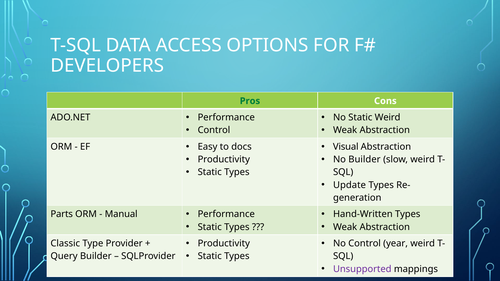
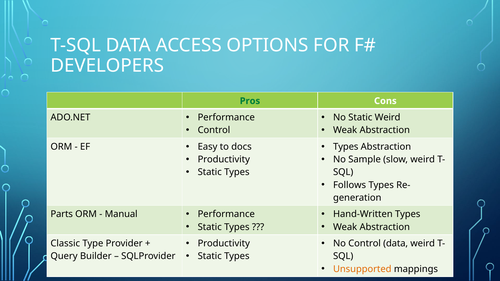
Visual: Visual -> Types (346, 147)
No Builder: Builder -> Sample (365, 160)
Update: Update -> Follows (350, 185)
Control year: year -> data (396, 244)
Unsupported colour: purple -> orange (362, 269)
